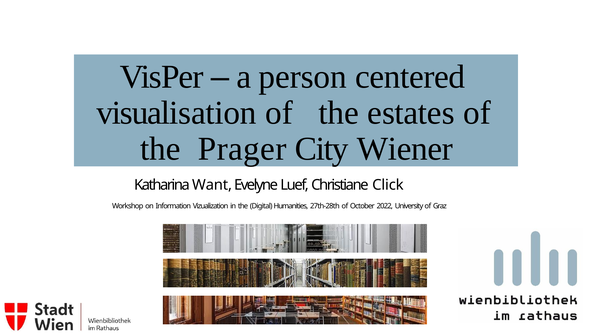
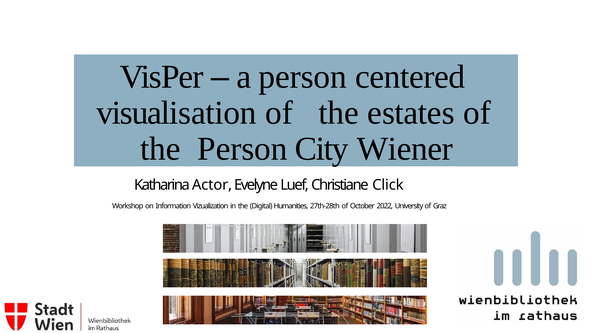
the Prager: Prager -> Person (242, 149)
Want: Want -> Actor (212, 185)
